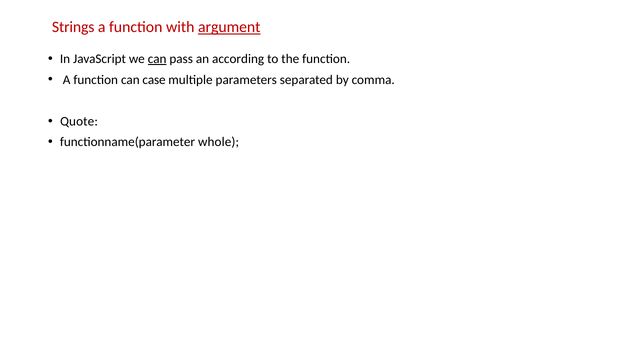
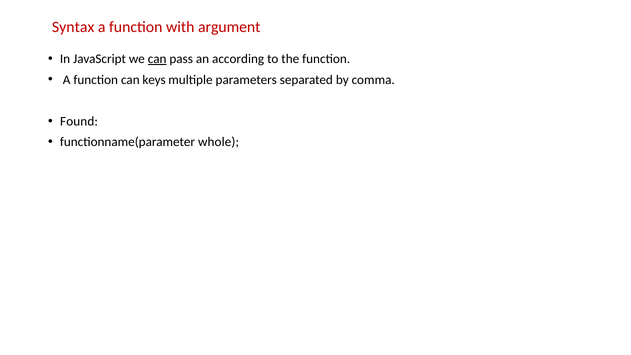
Strings: Strings -> Syntax (73, 27)
argument underline: present -> none (229, 27)
case: case -> keys (154, 80)
Quote: Quote -> Found (79, 121)
